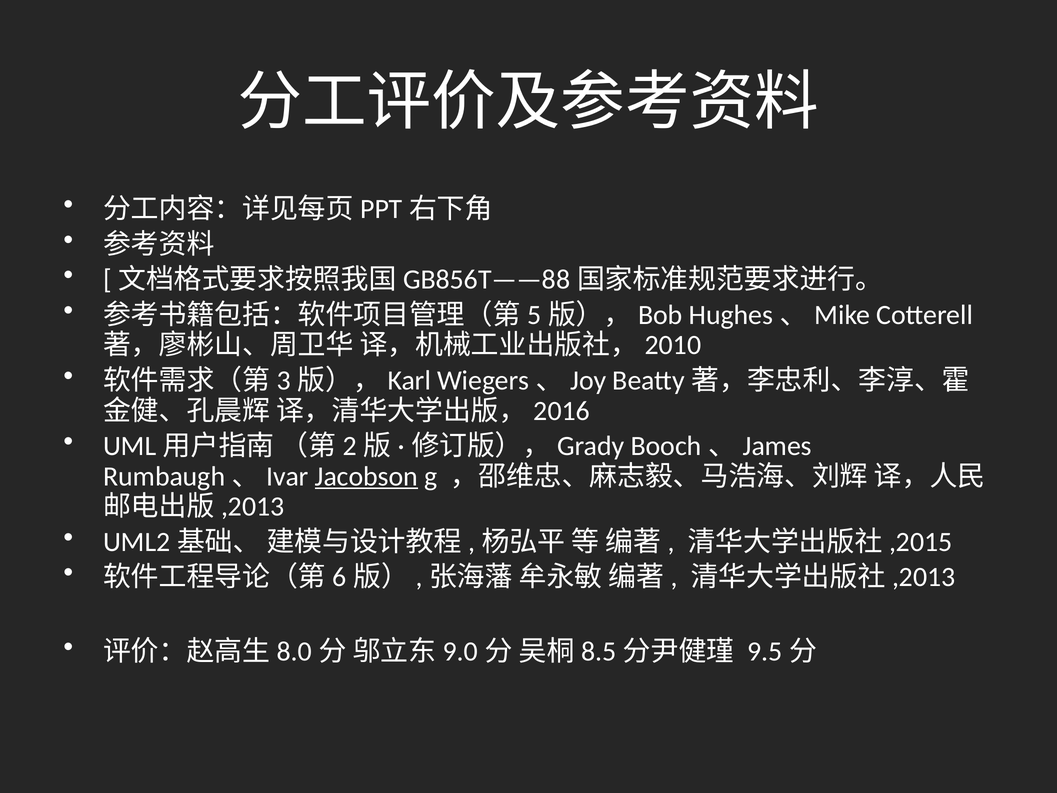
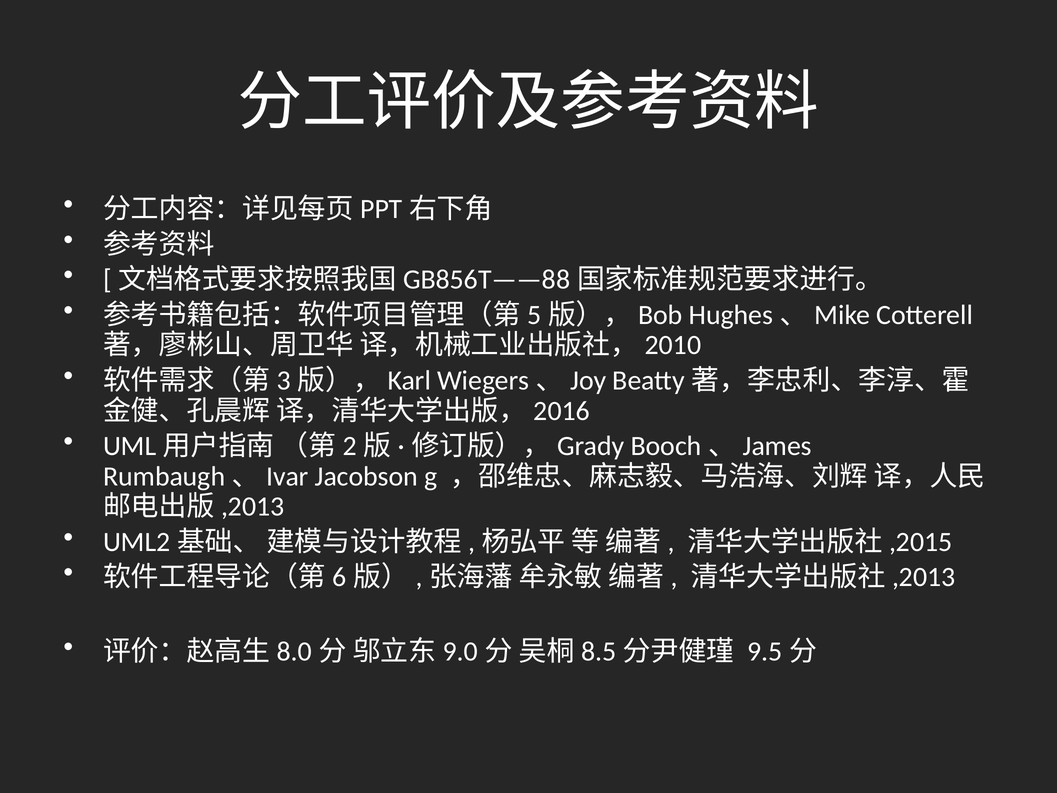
Jacobson underline: present -> none (366, 476)
